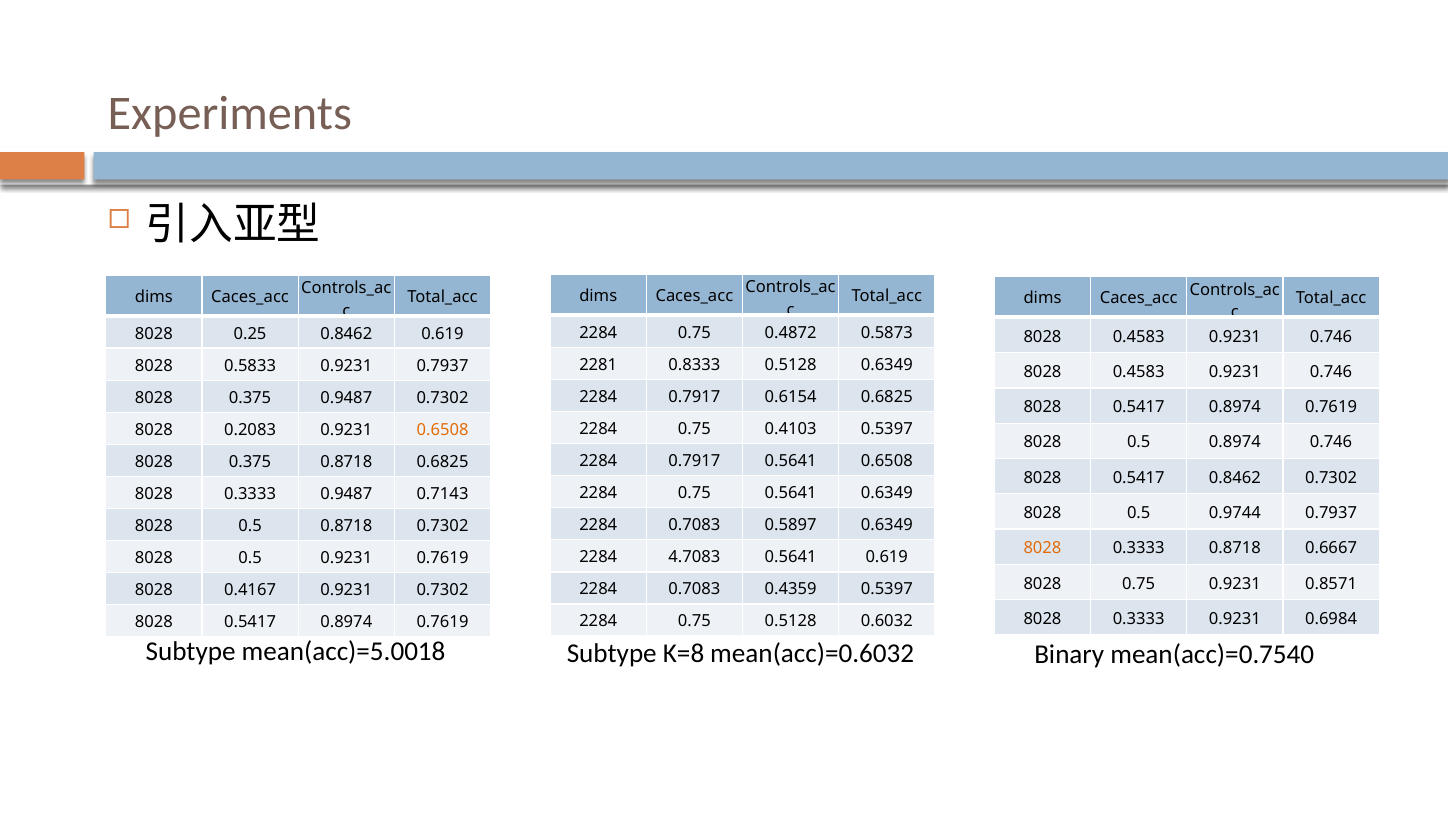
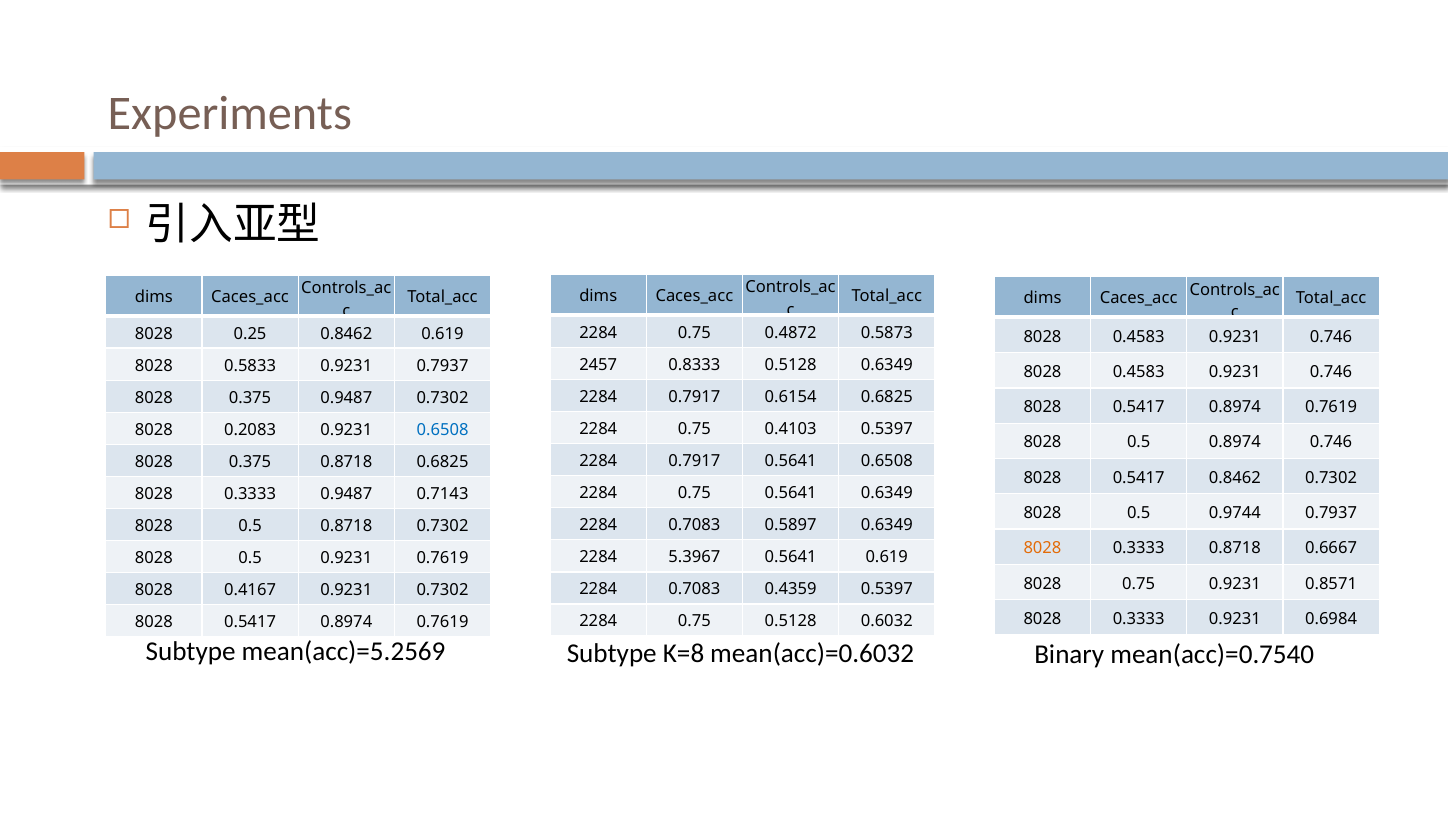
2281: 2281 -> 2457 (598, 365)
0.6508 colour: orange -> blue (443, 430)
4.7083: 4.7083 -> 5.3967 (694, 557)
mean(acc)=5.0018: mean(acc)=5.0018 -> mean(acc)=5.2569 (344, 651)
